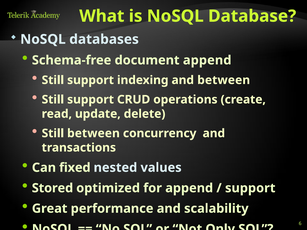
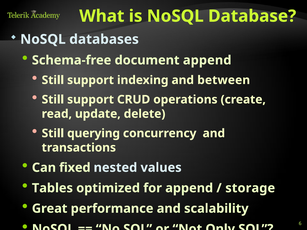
Still between: between -> querying (94, 133)
Stored: Stored -> Tables (52, 188)
support: support -> storage (250, 188)
